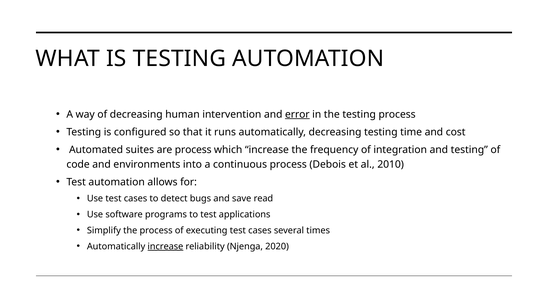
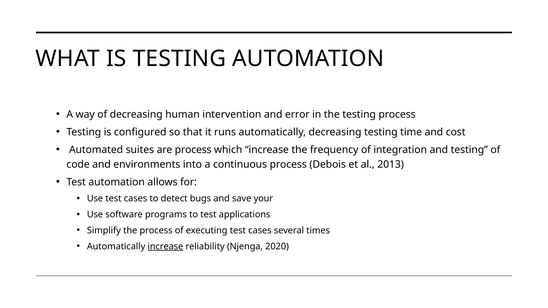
error underline: present -> none (297, 114)
2010: 2010 -> 2013 (391, 165)
read: read -> your (263, 199)
